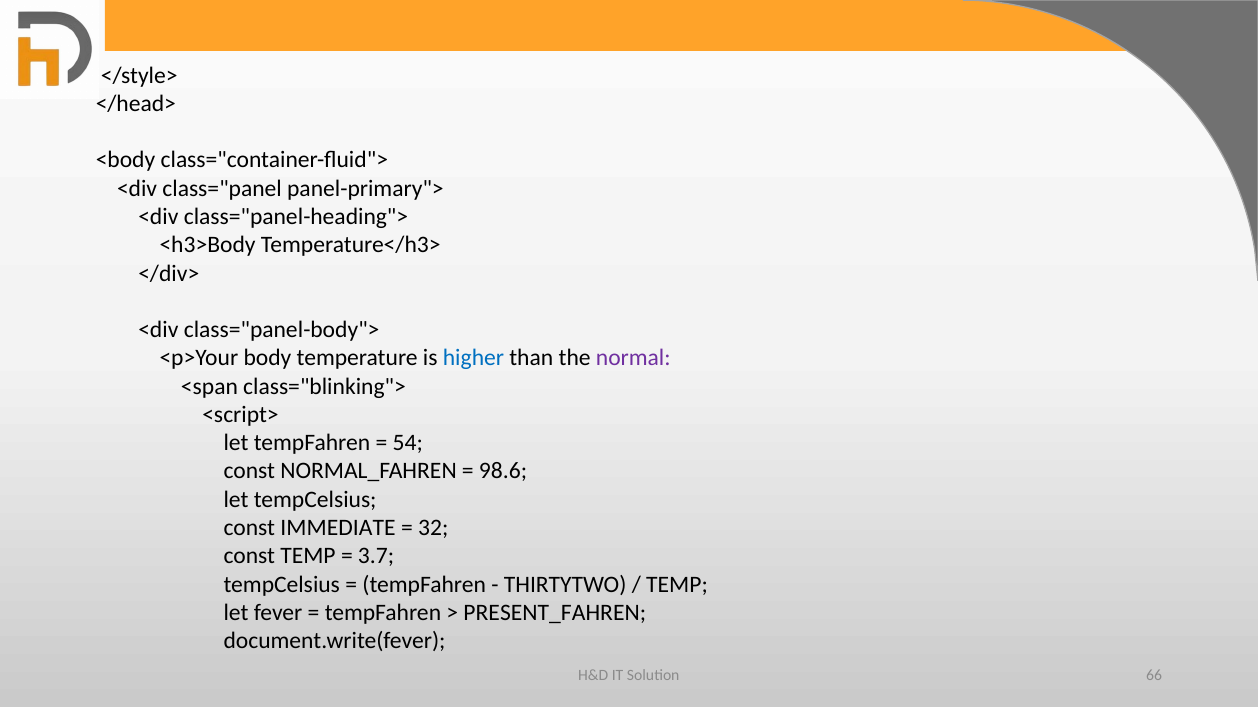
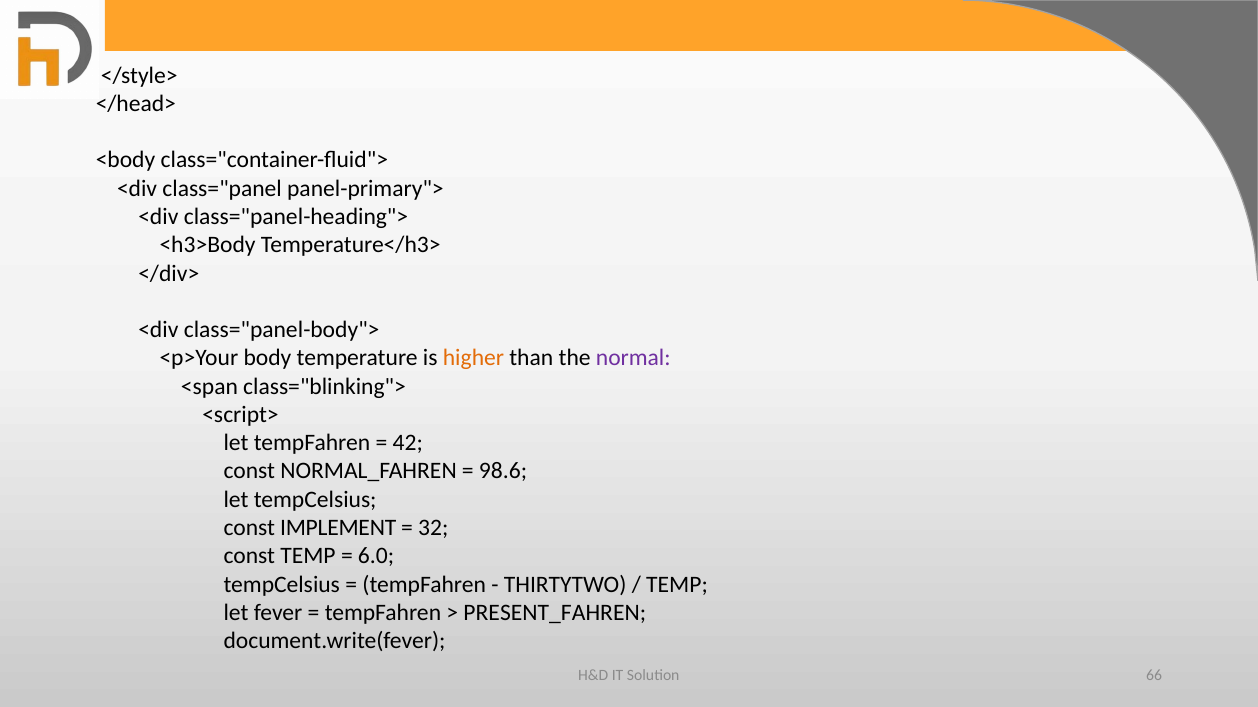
higher colour: blue -> orange (473, 358)
54: 54 -> 42 (408, 443)
IMMEDIATE: IMMEDIATE -> IMPLEMENT (338, 528)
3.7: 3.7 -> 6.0 (376, 557)
